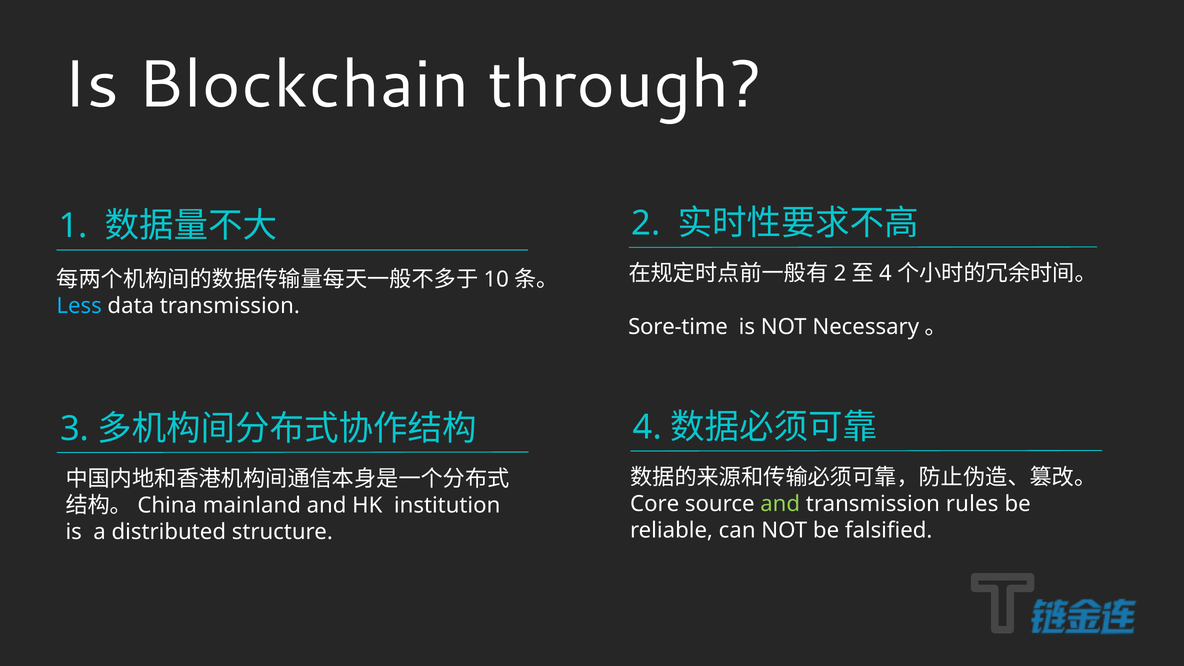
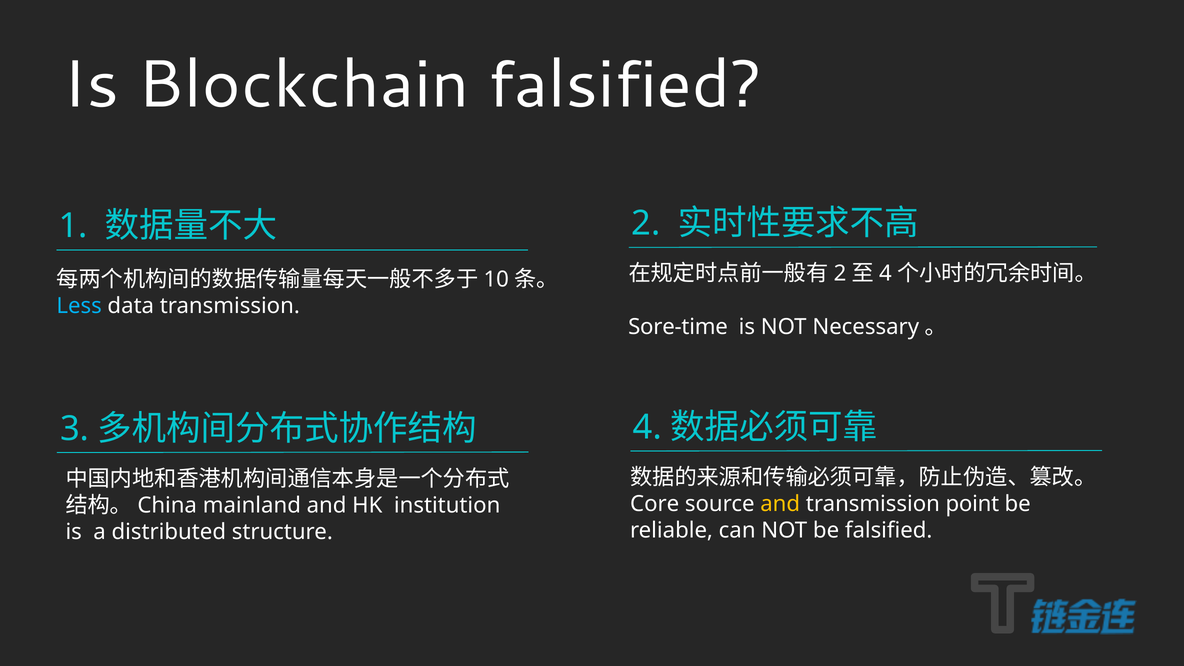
Blockchain through: through -> falsified (626, 85)
and colour: light green -> yellow (780, 504)
rules: rules -> point (972, 504)
